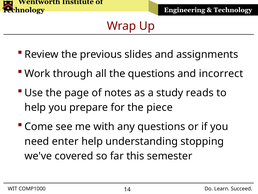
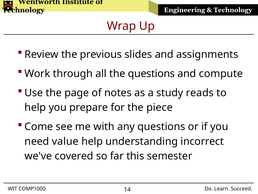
incorrect: incorrect -> compute (221, 73)
enter: enter -> value (65, 141)
stopping: stopping -> incorrect (202, 141)
